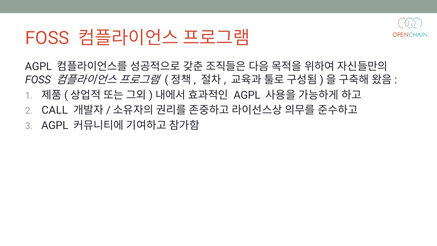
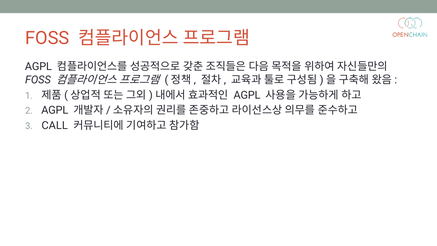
CALL: CALL -> AGPL (55, 110)
AGPL: AGPL -> CALL (55, 126)
